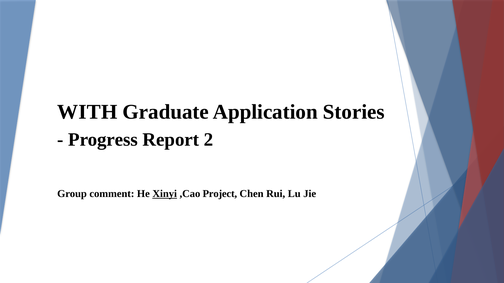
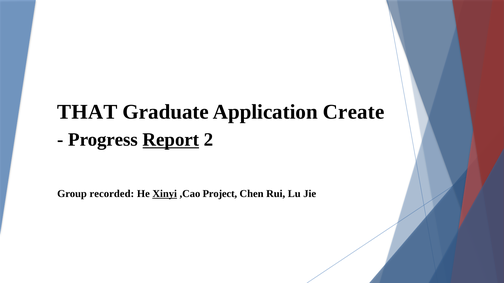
WITH: WITH -> THAT (87, 112)
Stories: Stories -> Create (354, 112)
Report underline: none -> present (171, 140)
comment: comment -> recorded (112, 194)
